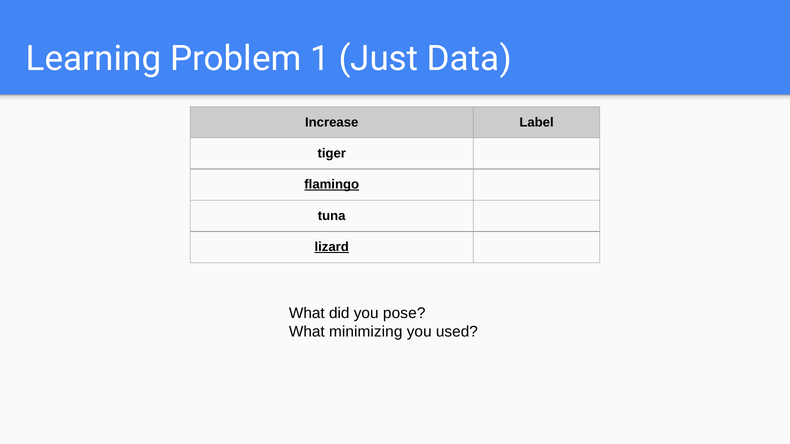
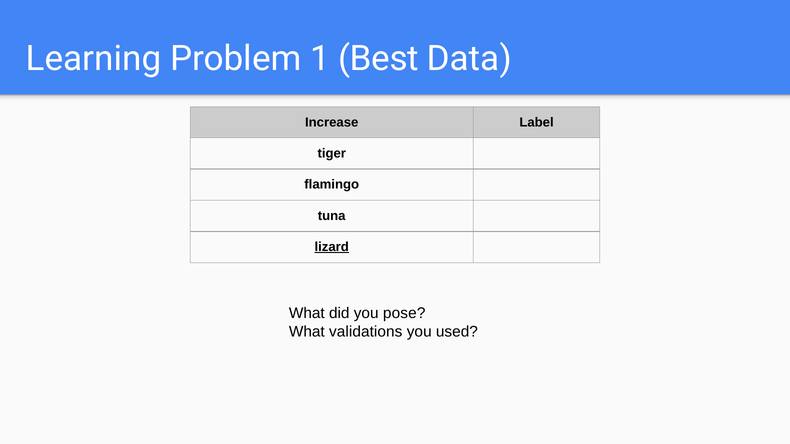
Just: Just -> Best (379, 59)
flamingo underline: present -> none (332, 185)
minimizing: minimizing -> validations (366, 332)
